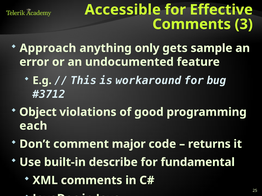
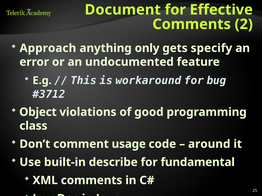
Accessible: Accessible -> Document (123, 10)
3: 3 -> 2 (244, 24)
sample: sample -> specify (211, 48)
each: each -> class (33, 126)
major: major -> usage (129, 144)
returns: returns -> around (209, 144)
